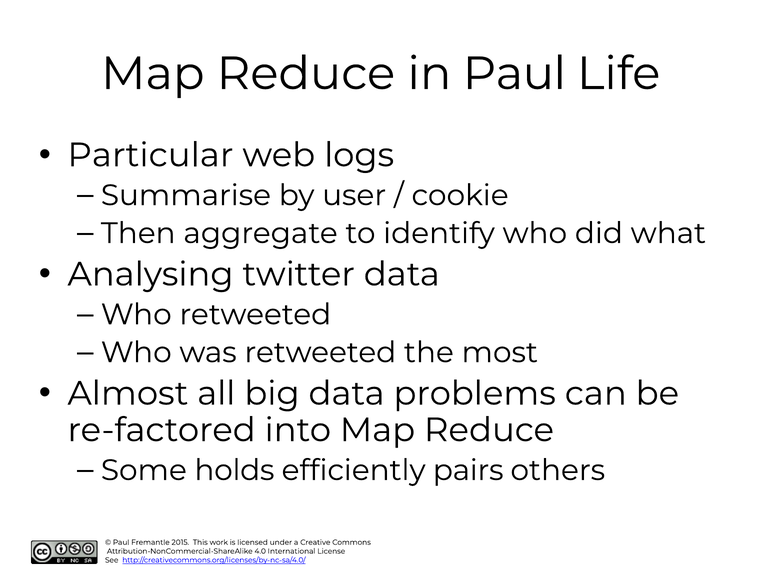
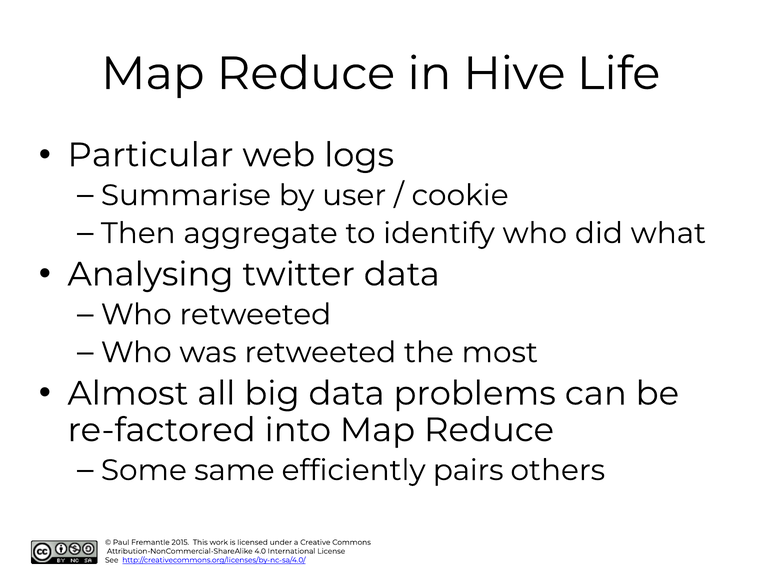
in Paul: Paul -> Hive (514, 74)
holds: holds -> same (234, 471)
